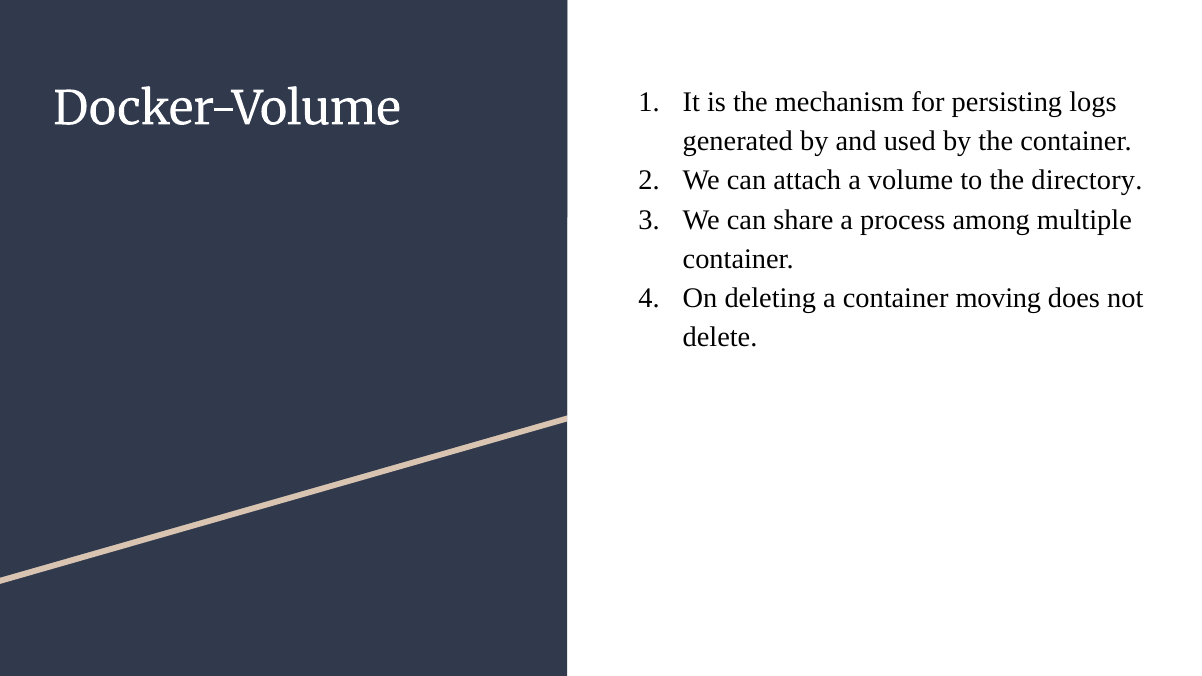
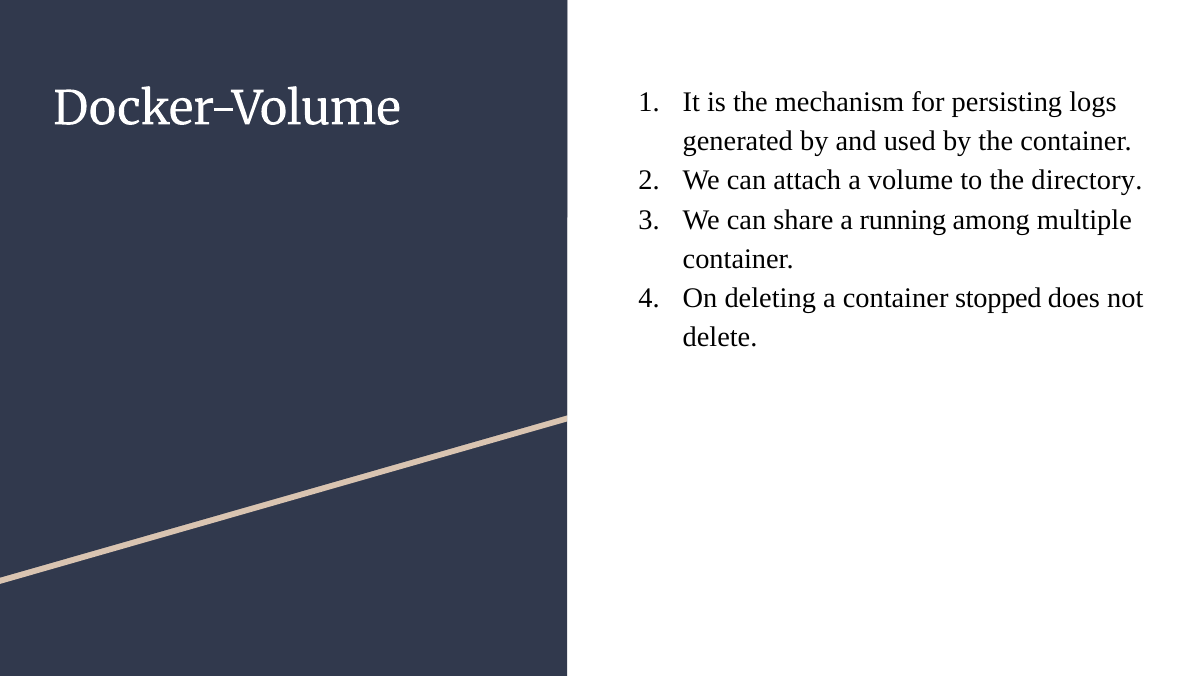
process: process -> running (903, 220)
moving: moving -> stopped (998, 298)
